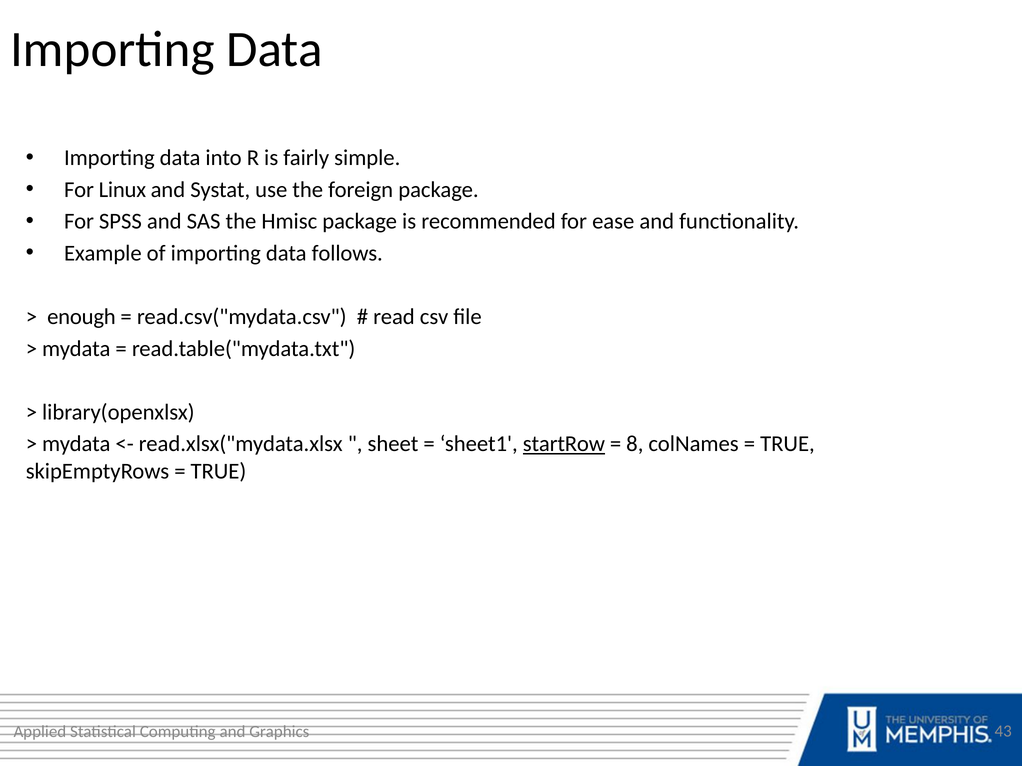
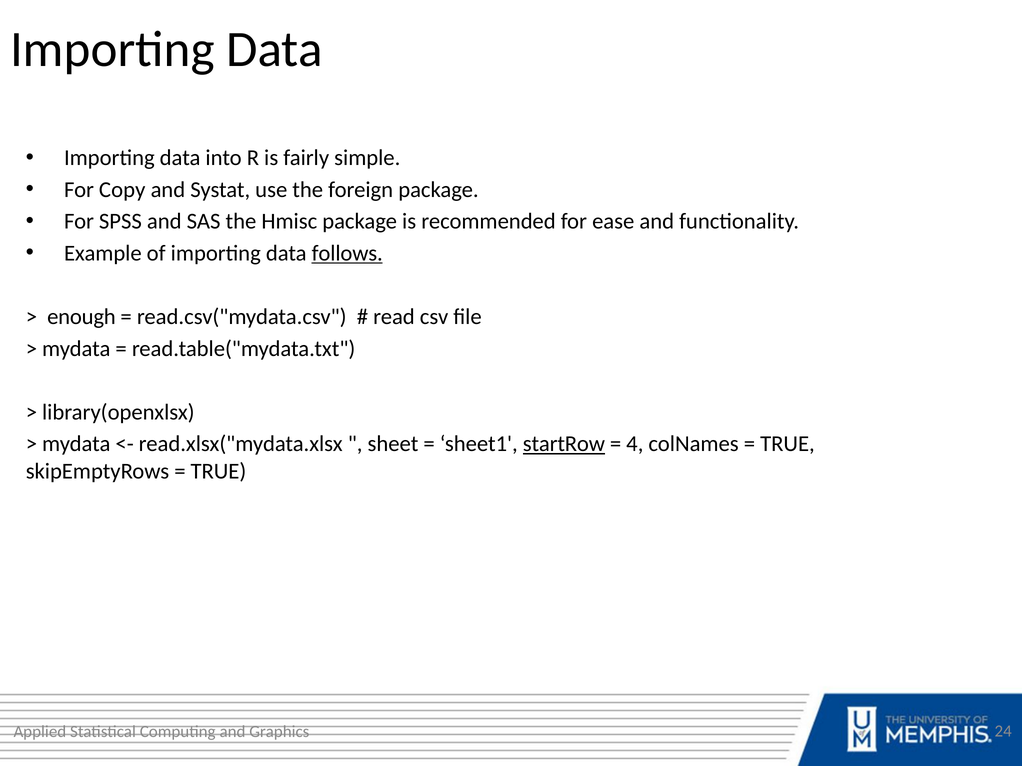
Linux: Linux -> Copy (122, 190)
follows underline: none -> present (347, 253)
8: 8 -> 4 (635, 444)
43: 43 -> 24 (1003, 732)
